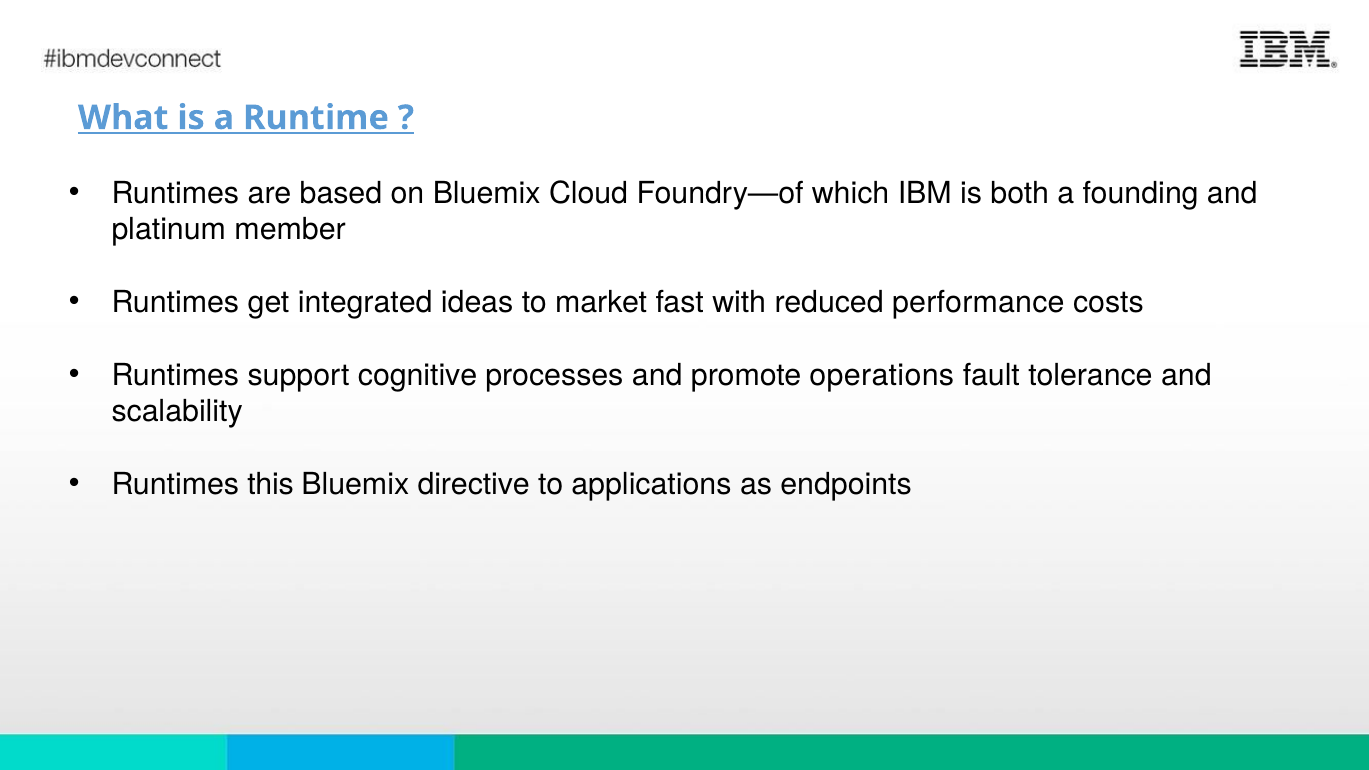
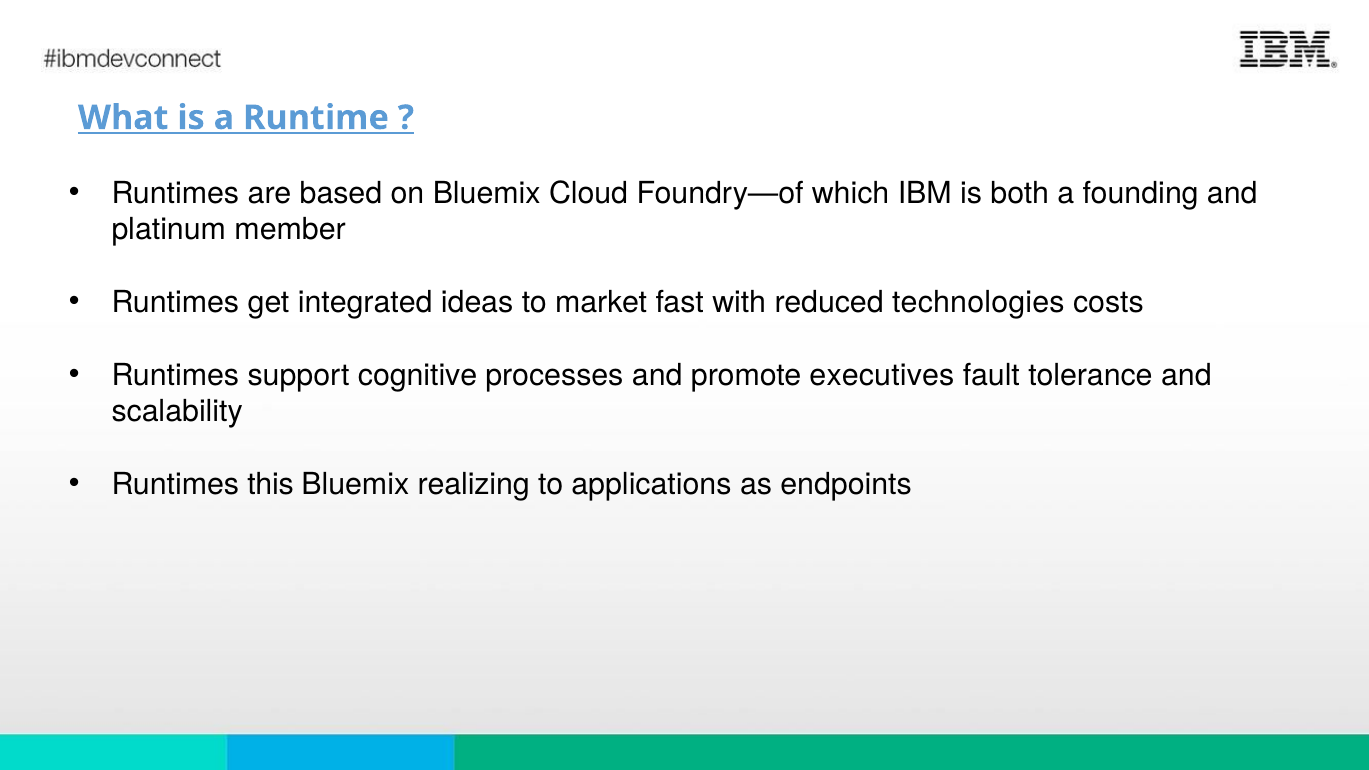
performance: performance -> technologies (978, 302)
operations: operations -> executives (882, 375)
directive: directive -> realizing (474, 485)
